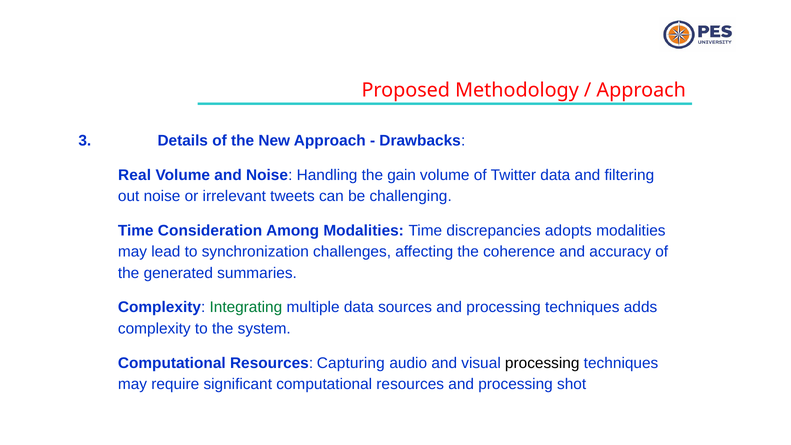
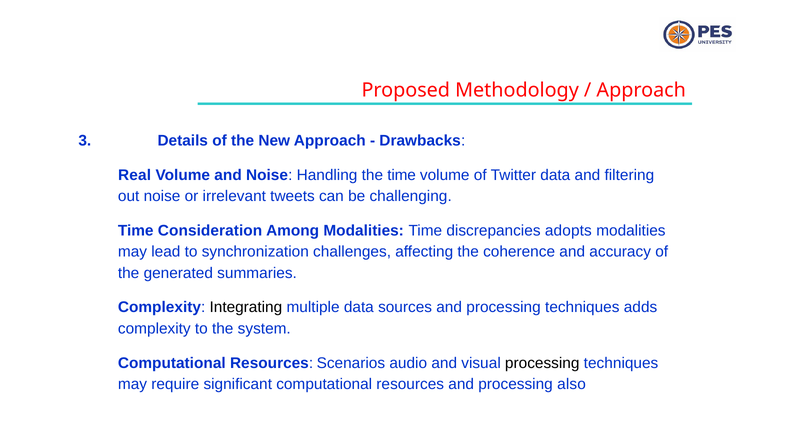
the gain: gain -> time (402, 175)
Integrating colour: green -> black (246, 307)
Capturing: Capturing -> Scenarios (351, 363)
shot: shot -> also (572, 384)
